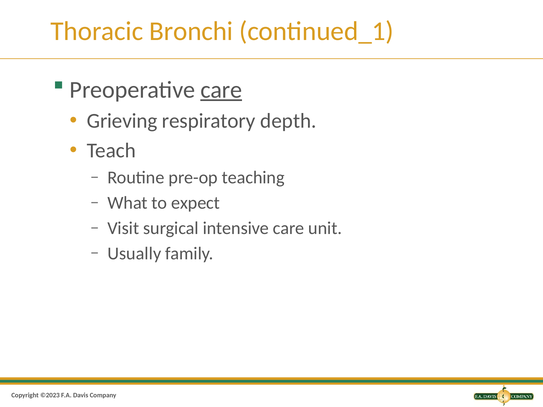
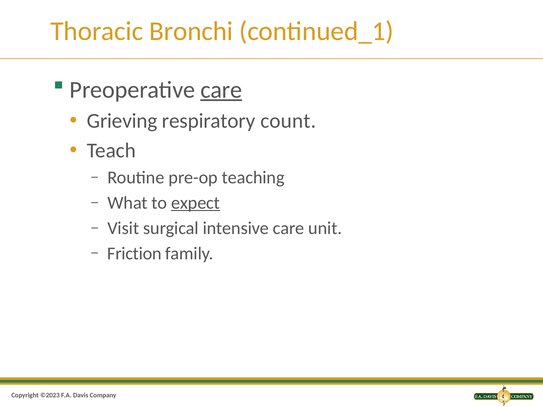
depth: depth -> count (288, 121)
expect underline: none -> present (196, 203)
Usually: Usually -> Friction (134, 254)
